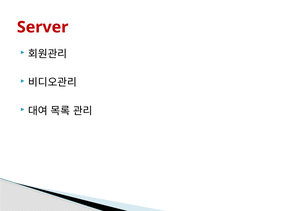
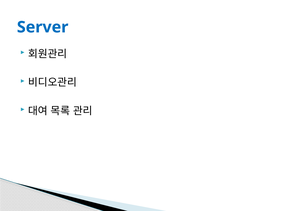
Server colour: red -> blue (43, 27)
